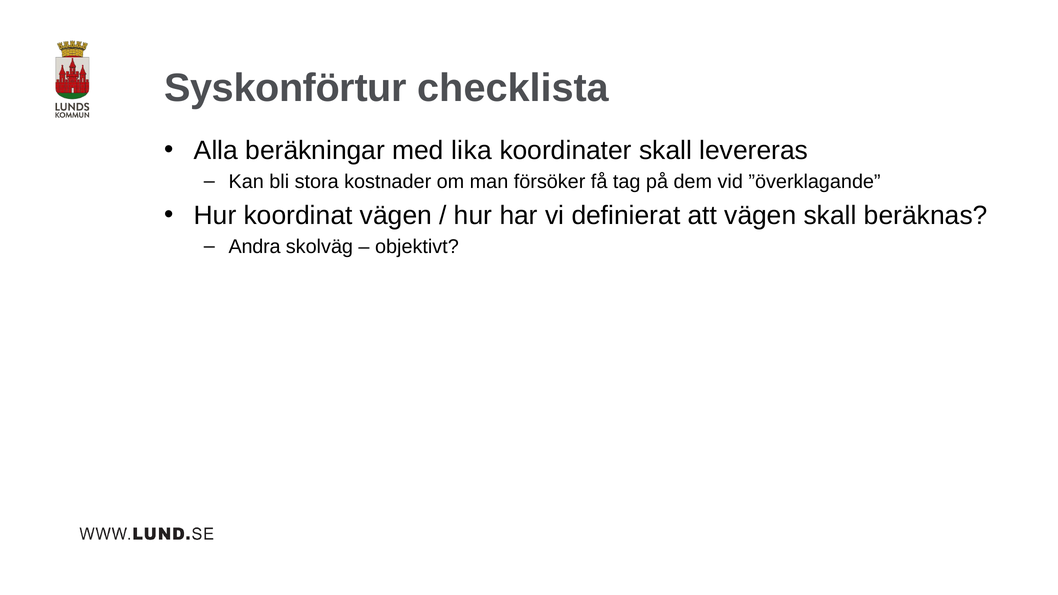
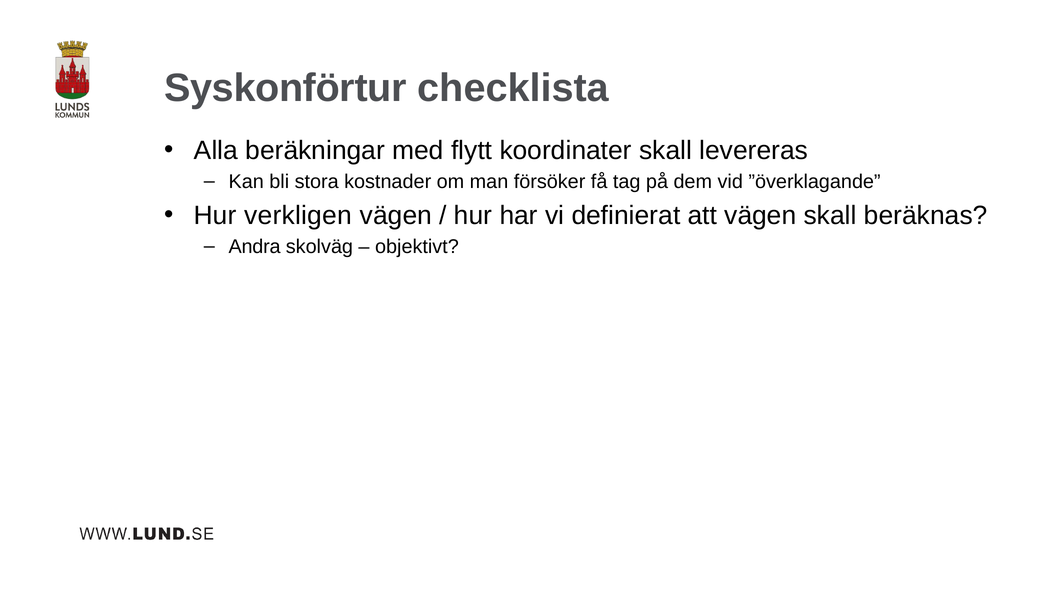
lika: lika -> flytt (472, 151)
koordinat: koordinat -> verkligen (298, 215)
